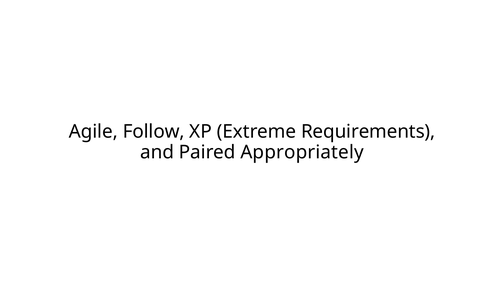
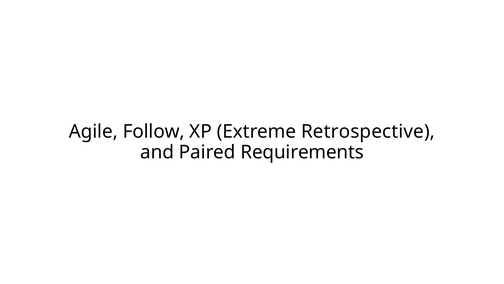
Requirements: Requirements -> Retrospective (368, 131)
Appropriately: Appropriately -> Requirements (302, 152)
